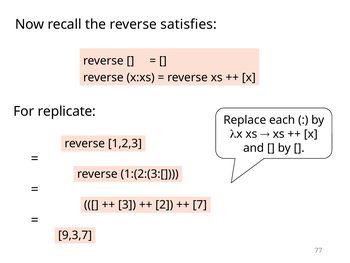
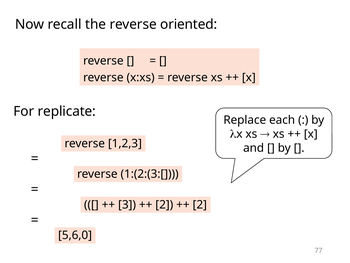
satisfies: satisfies -> oriented (189, 24)
7: 7 -> 2 (200, 204)
9,3,7: 9,3,7 -> 5,6,0 (75, 235)
